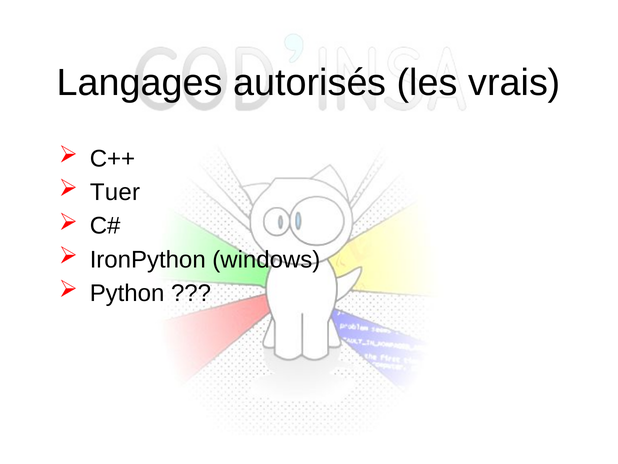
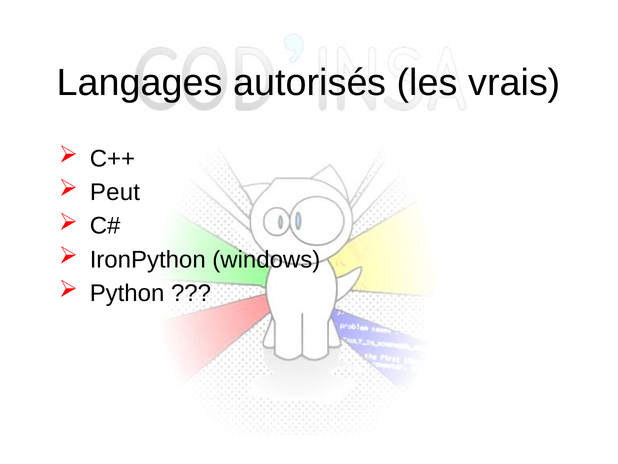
Tuer: Tuer -> Peut (115, 192)
